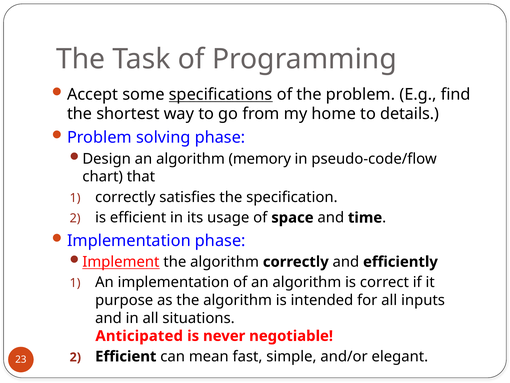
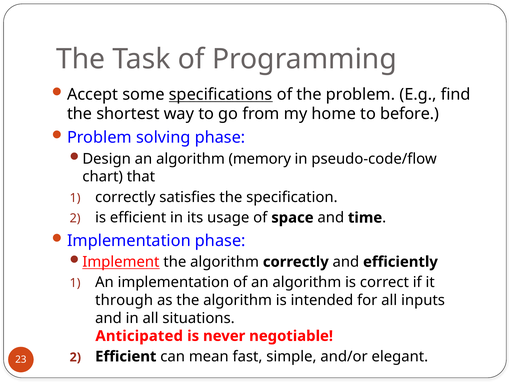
details: details -> before (410, 114)
purpose: purpose -> through (124, 300)
